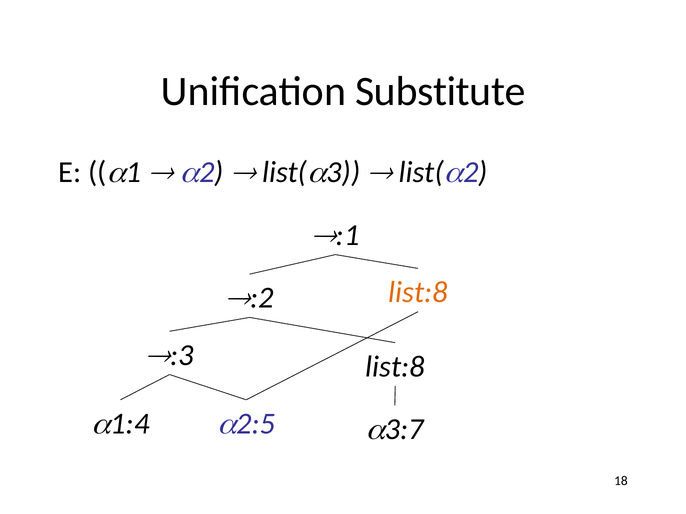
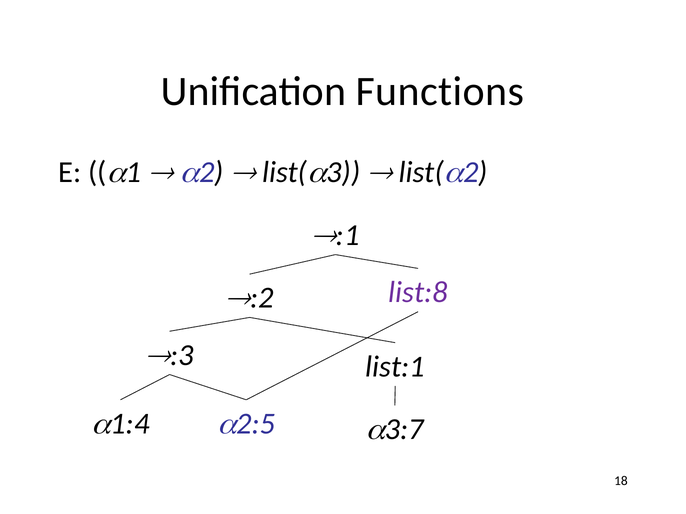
Substitute: Substitute -> Functions (440, 92)
list:8 colour: orange -> purple (418, 292)
list:8: list:8 -> list:1 (395, 367)
